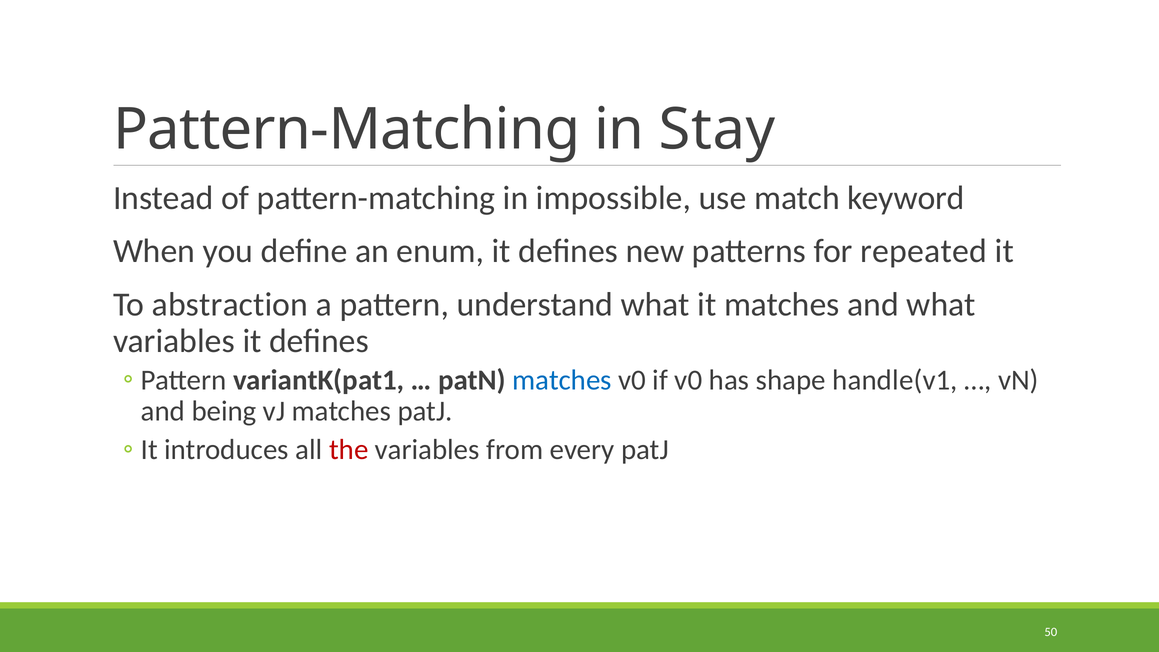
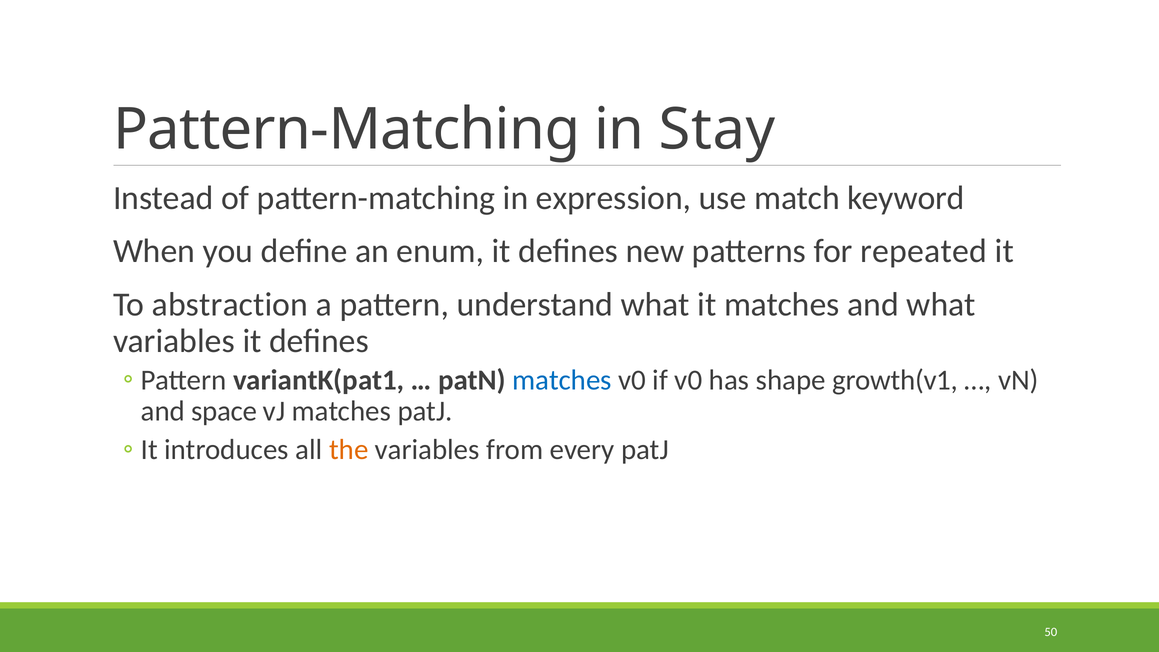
impossible: impossible -> expression (614, 198)
handle(v1: handle(v1 -> growth(v1 (895, 380)
being: being -> space (224, 411)
the colour: red -> orange (349, 450)
